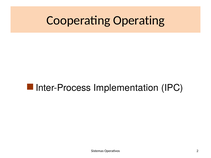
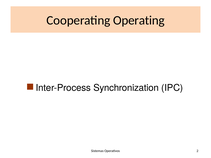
Implementation: Implementation -> Synchronization (126, 88)
